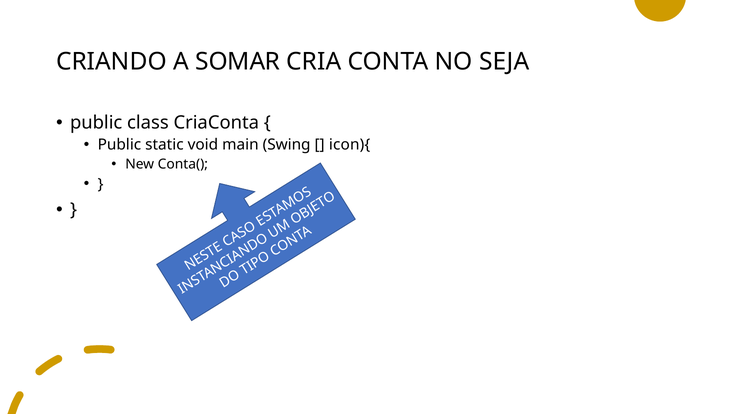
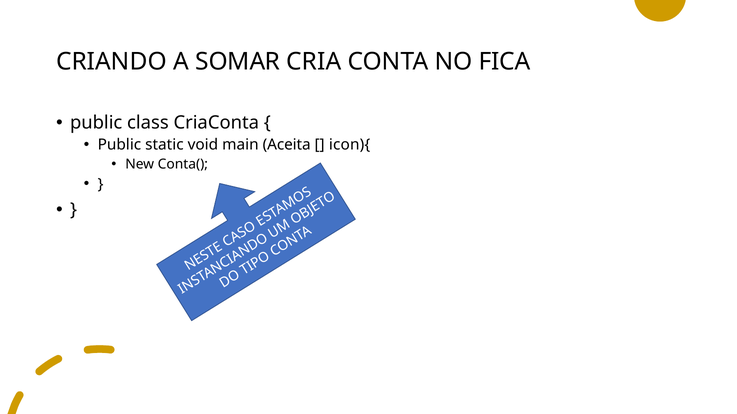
SEJA: SEJA -> FICA (504, 62)
Swing: Swing -> Aceita (287, 145)
